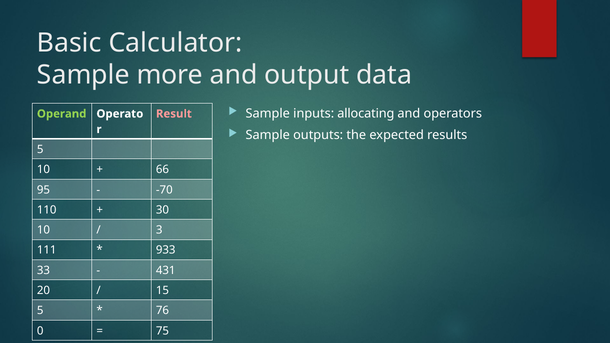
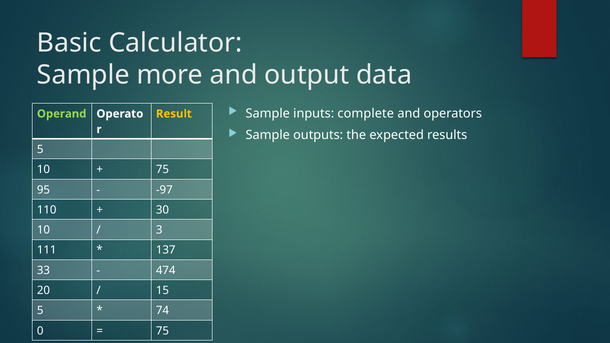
allocating: allocating -> complete (366, 114)
Result colour: pink -> yellow (174, 114)
66: 66 -> 75 (162, 170)
-70: -70 -> -97 (164, 190)
933: 933 -> 137 (166, 250)
431: 431 -> 474 (166, 270)
76: 76 -> 74 (162, 311)
